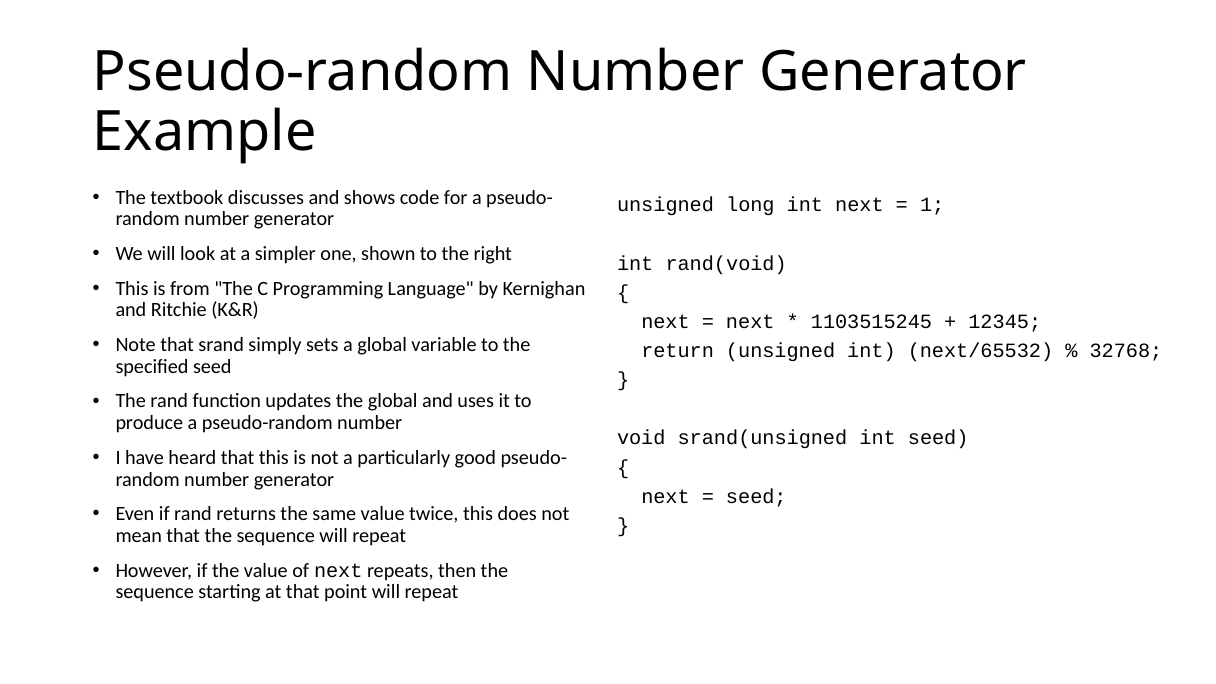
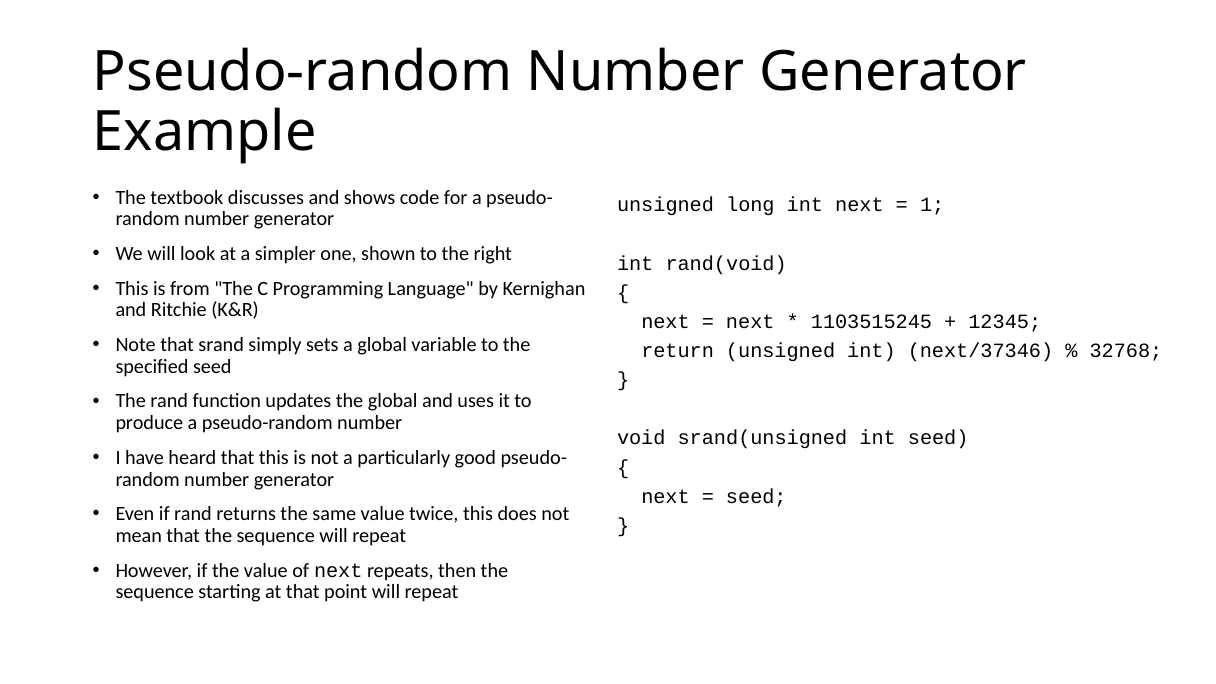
next/65532: next/65532 -> next/37346 (980, 351)
